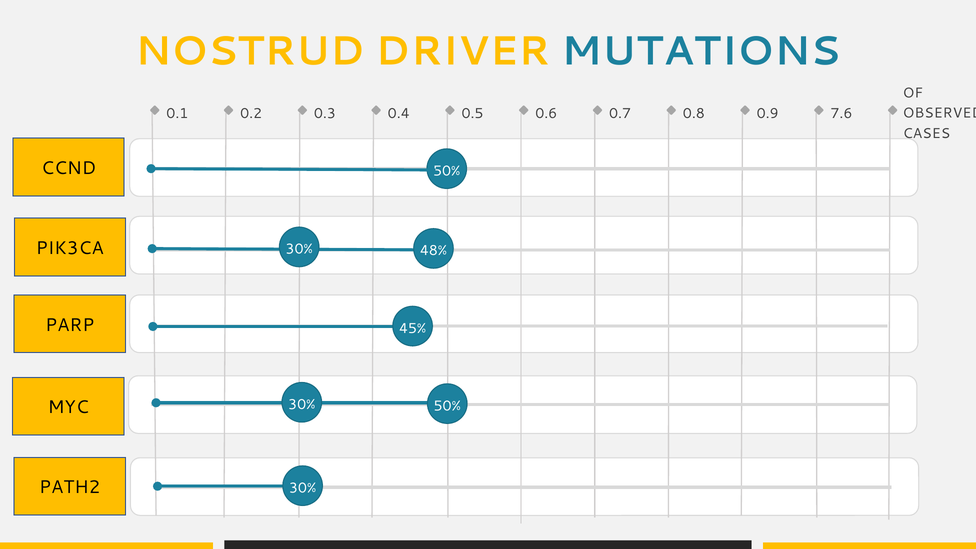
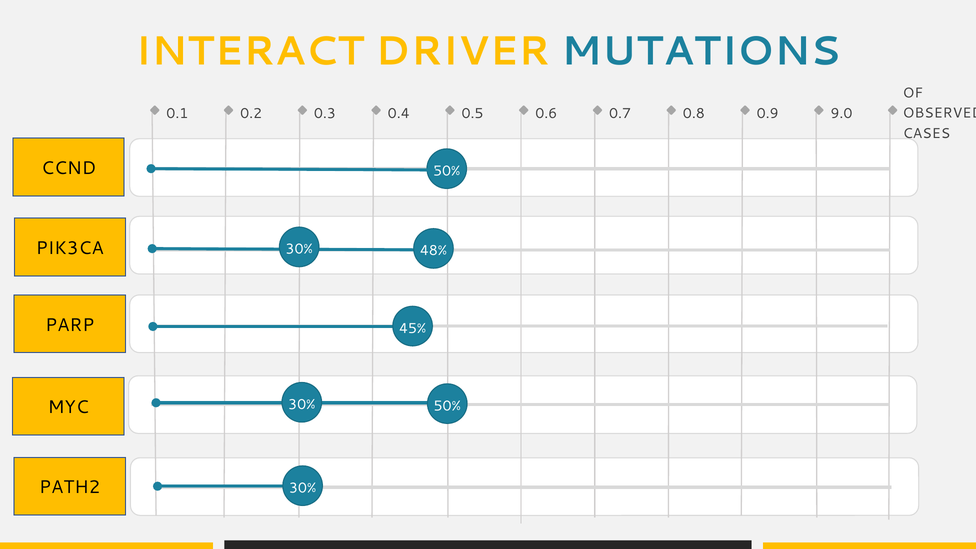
NOSTRUD: NOSTRUD -> INTERACT (250, 51)
7.6: 7.6 -> 9.0 (841, 114)
